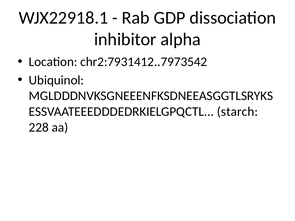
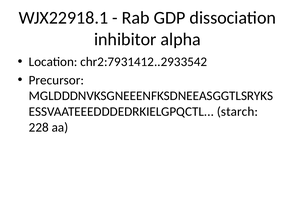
chr2:7931412..7973542: chr2:7931412..7973542 -> chr2:7931412..2933542 (144, 62)
Ubiquinol: Ubiquinol -> Precursor (56, 80)
